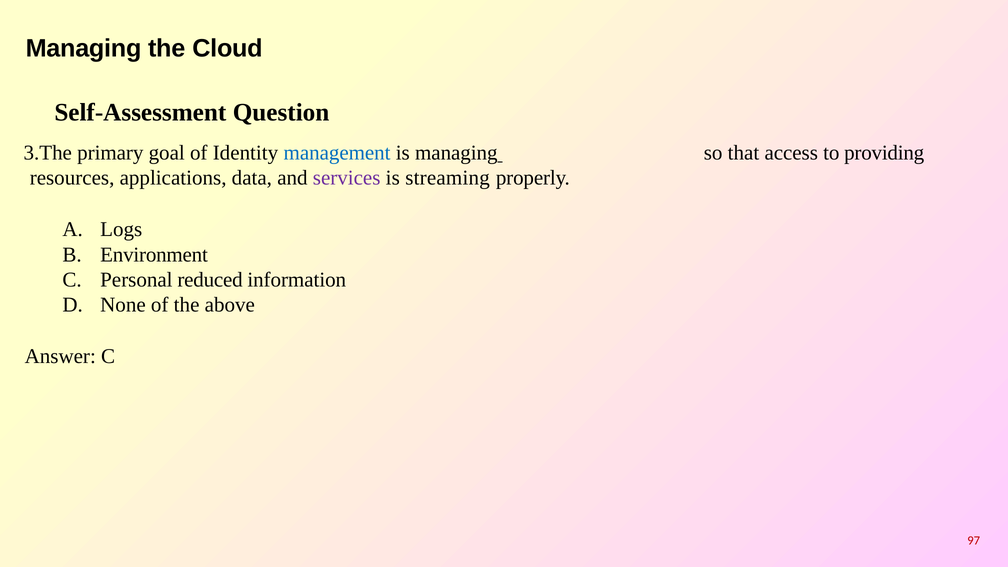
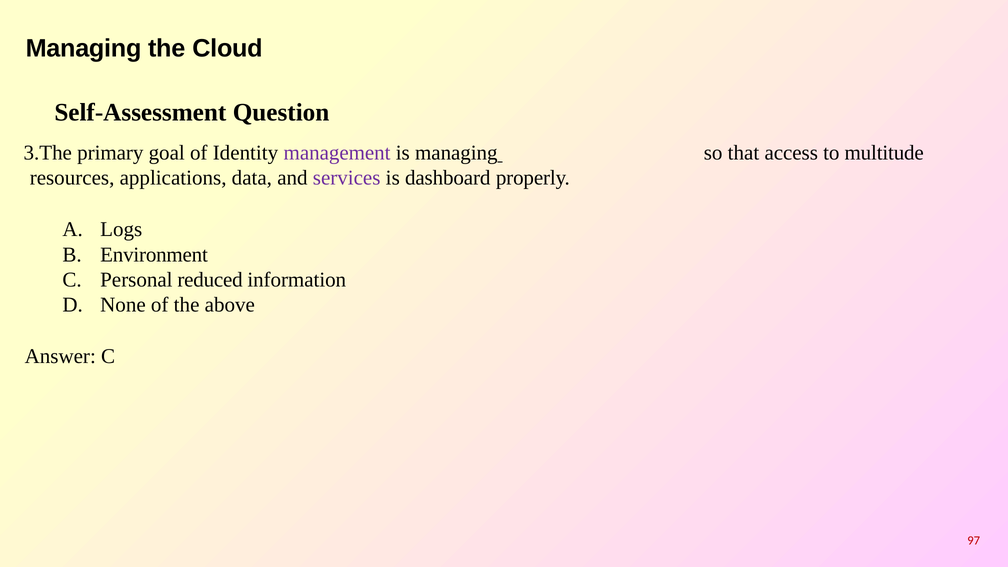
management colour: blue -> purple (337, 153)
providing: providing -> multitude (884, 153)
streaming: streaming -> dashboard (448, 178)
